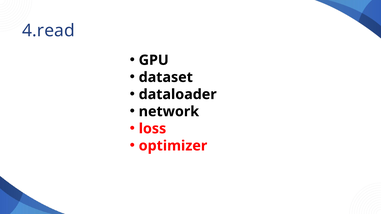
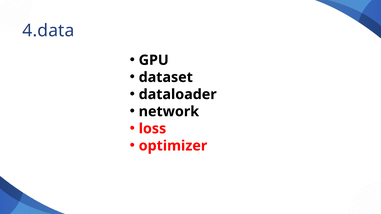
4.read: 4.read -> 4.data (48, 31)
